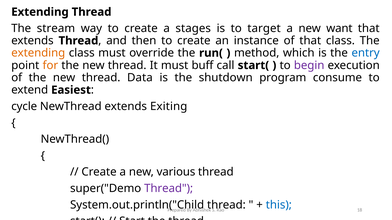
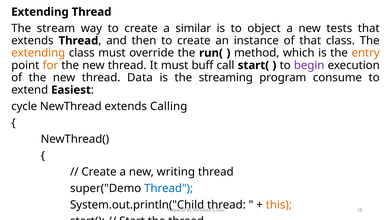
stages: stages -> similar (193, 28)
target: target -> object (264, 28)
want: want -> tests (339, 28)
entry colour: blue -> orange (366, 53)
shutdown: shutdown -> streaming (226, 78)
Exiting: Exiting -> Calling (169, 107)
various: various -> writing (176, 172)
Thread colour: purple -> blue (169, 189)
this colour: blue -> orange (279, 205)
